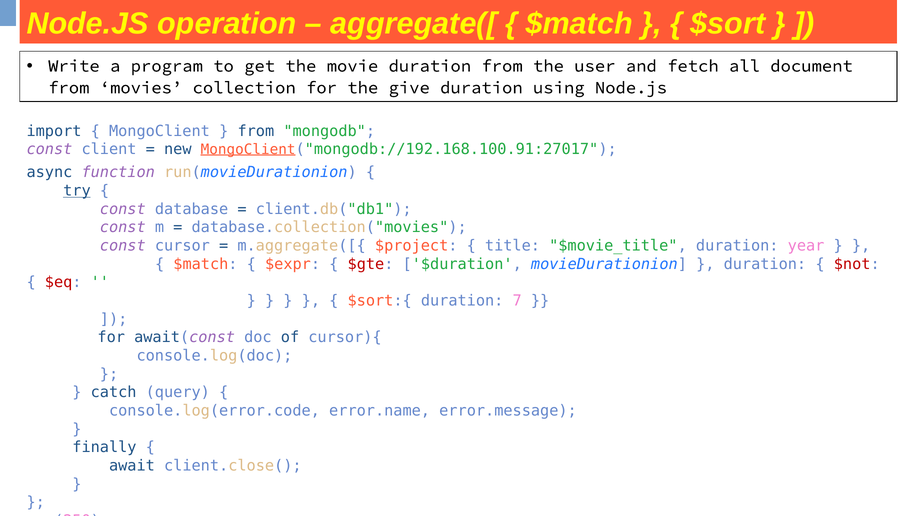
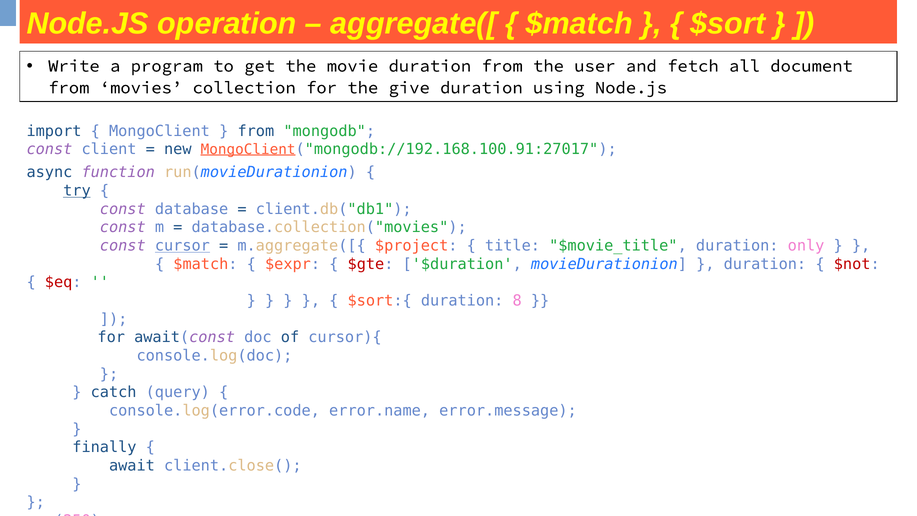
cursor underline: none -> present (182, 246)
year: year -> only (806, 246)
7: 7 -> 8 (517, 301)
